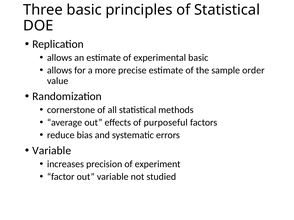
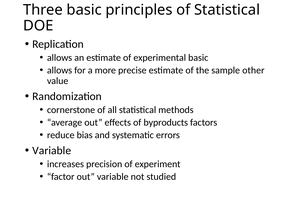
order: order -> other (253, 70)
purposeful: purposeful -> byproducts (166, 123)
